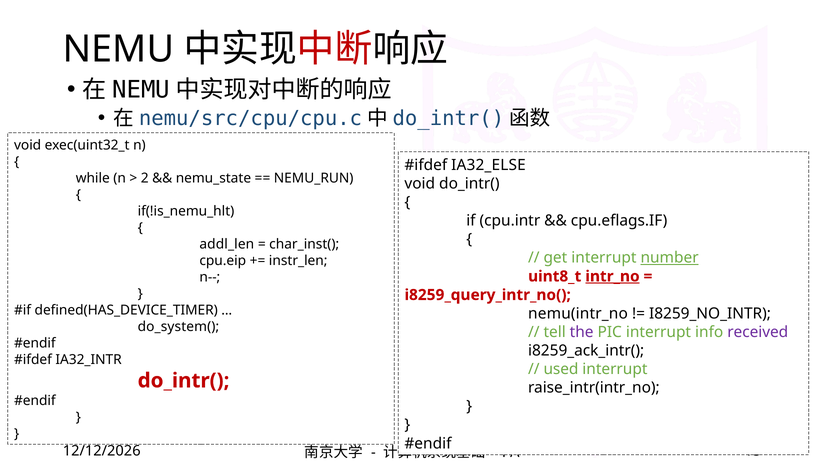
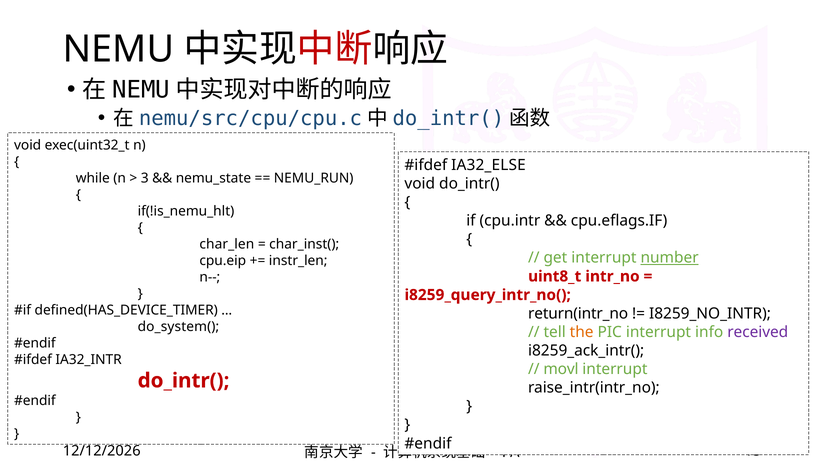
2: 2 -> 3 (145, 178)
addl_len: addl_len -> char_len (227, 244)
intr_no underline: present -> none (612, 276)
nemu(intr_no: nemu(intr_no -> return(intr_no (578, 313)
the colour: purple -> orange (582, 332)
used: used -> movl (561, 369)
